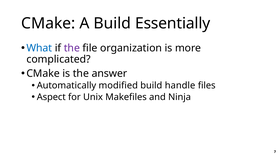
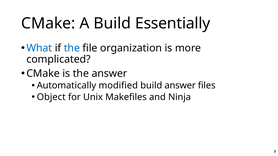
the colour: purple -> blue (72, 48)
build handle: handle -> answer (180, 86)
Aspect: Aspect -> Object (51, 97)
